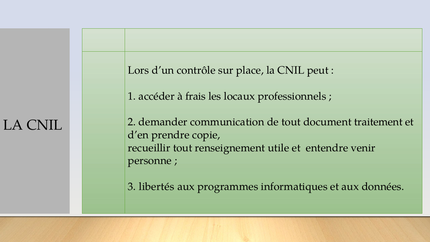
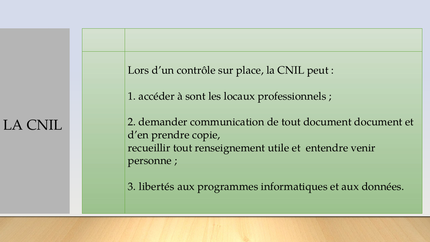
frais: frais -> sont (196, 96)
document traitement: traitement -> document (378, 122)
